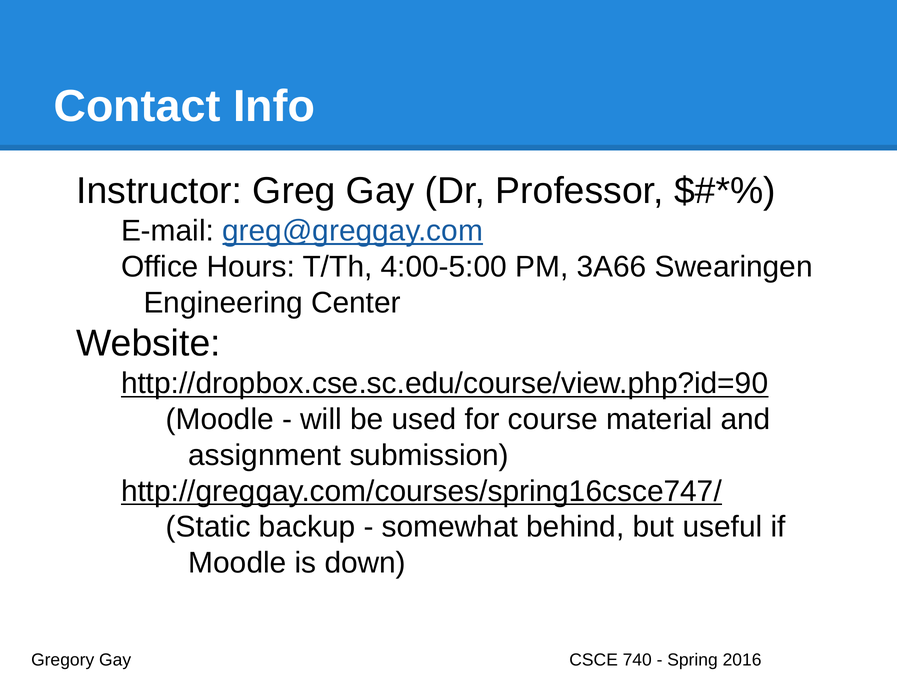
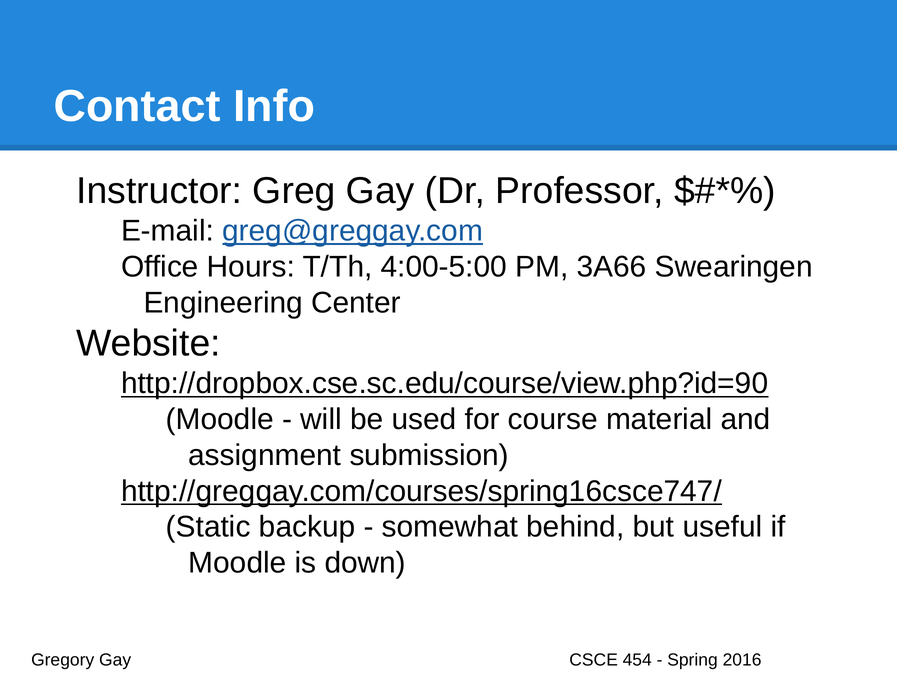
740: 740 -> 454 (637, 660)
